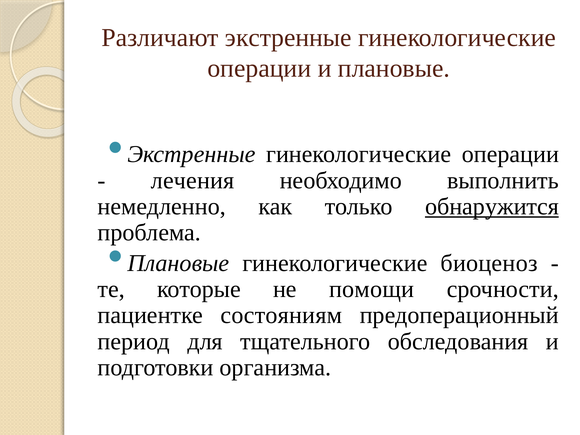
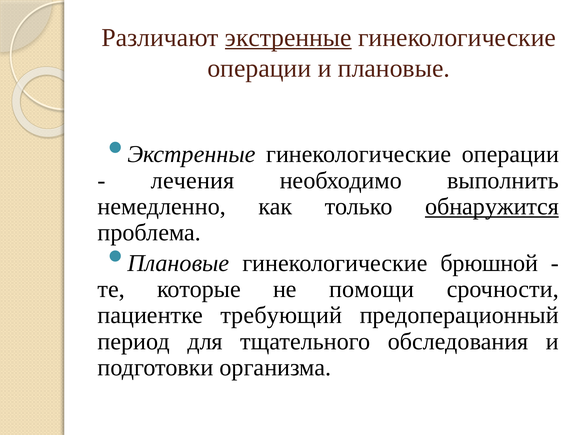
экстренные underline: none -> present (288, 38)
биоценоз: биоценоз -> брюшной (489, 263)
состояниям: состояниям -> требующий (281, 315)
